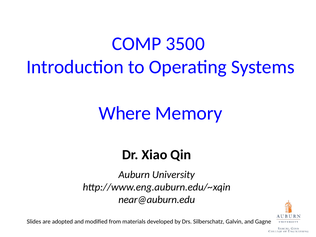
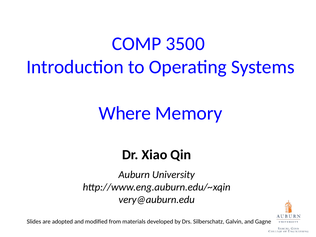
near@auburn.edu: near@auburn.edu -> very@auburn.edu (157, 200)
